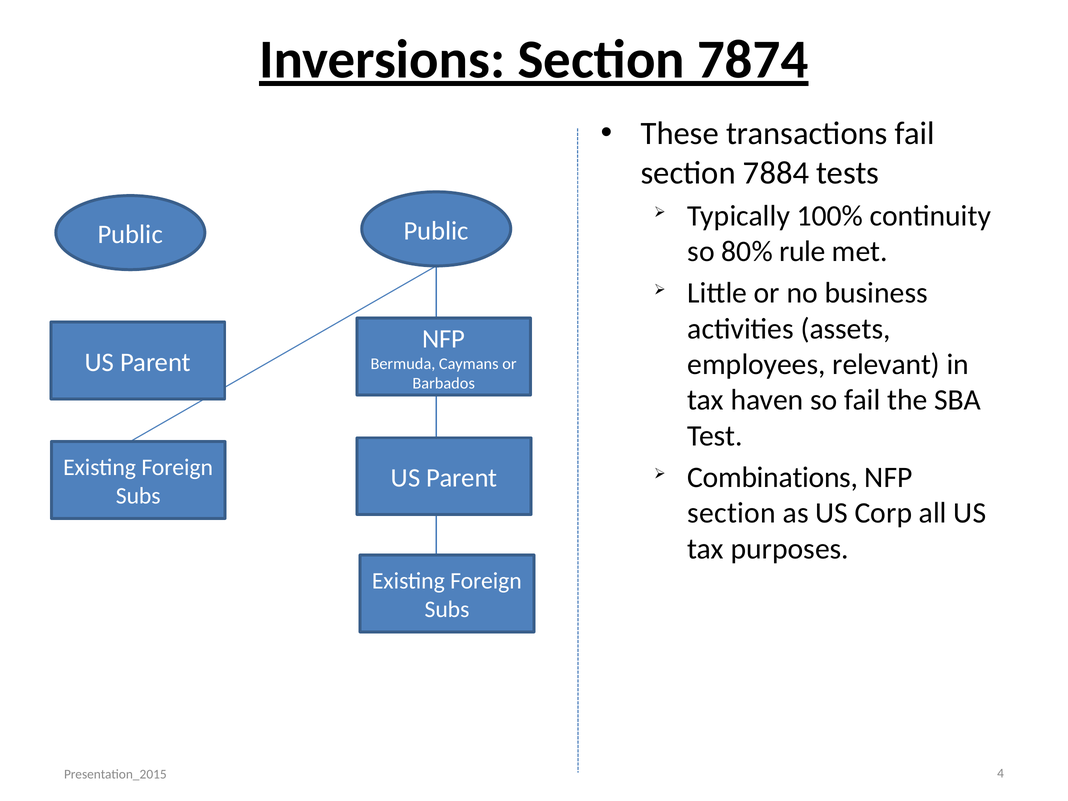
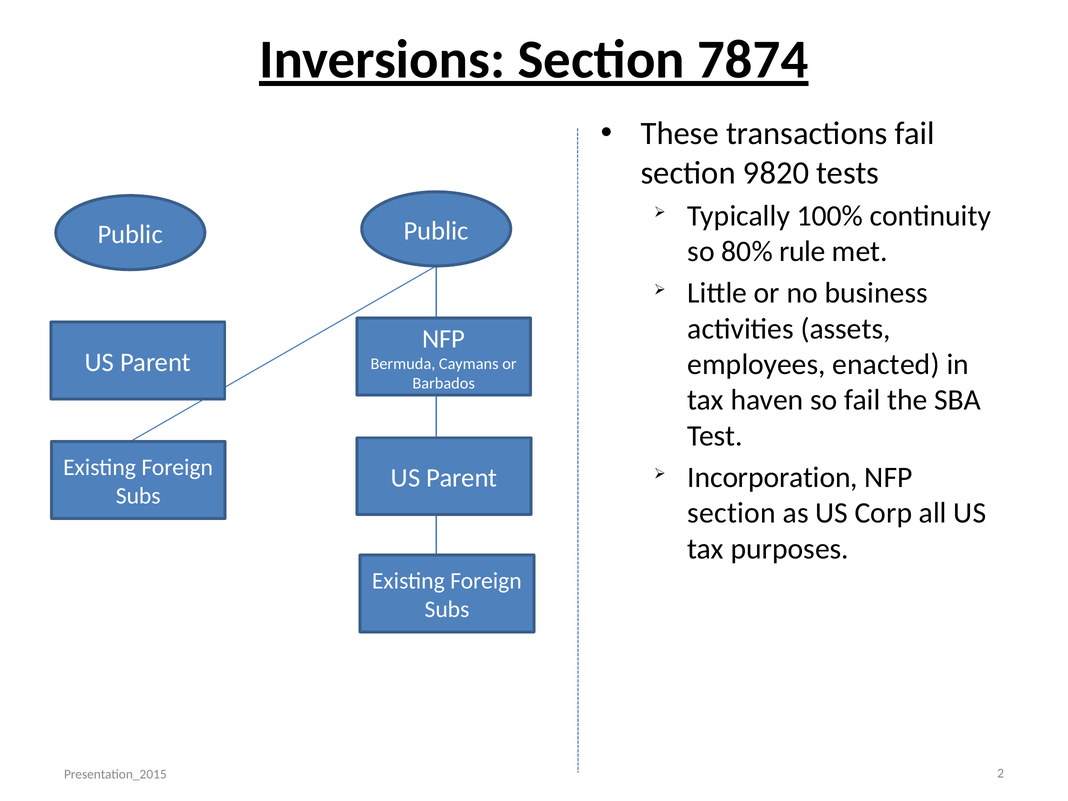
7884: 7884 -> 9820 (776, 173)
relevant: relevant -> enacted (886, 365)
Combinations: Combinations -> Incorporation (773, 477)
4: 4 -> 2 (1001, 774)
